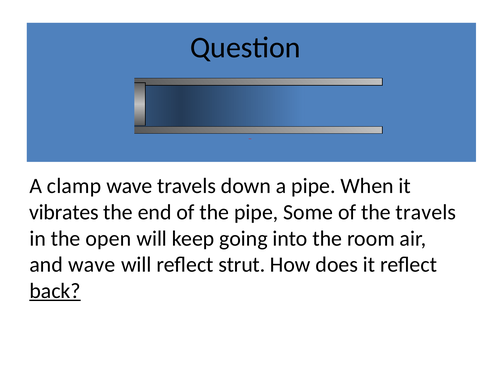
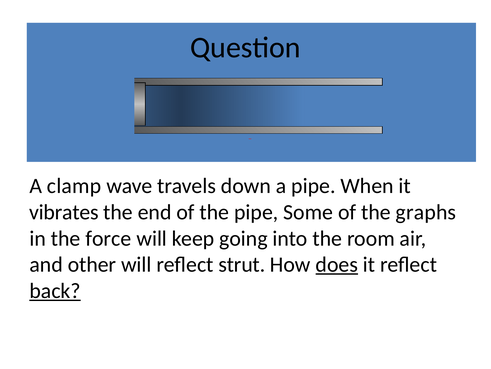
travels: travels -> graphs (426, 212)
open: open -> force (108, 238)
and wave: wave -> other (92, 264)
does underline: none -> present (337, 264)
